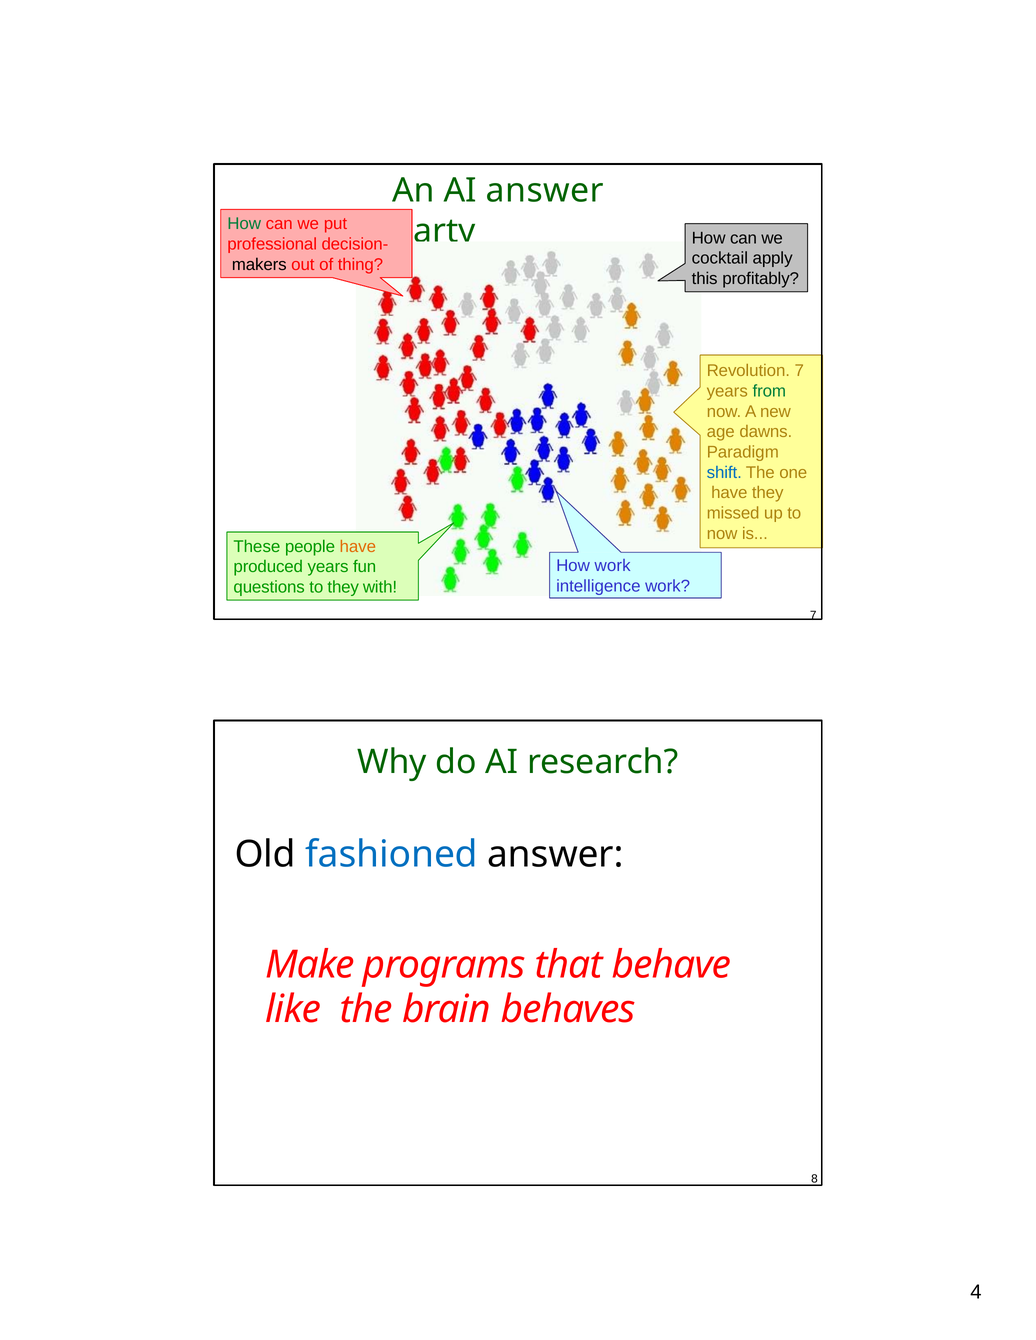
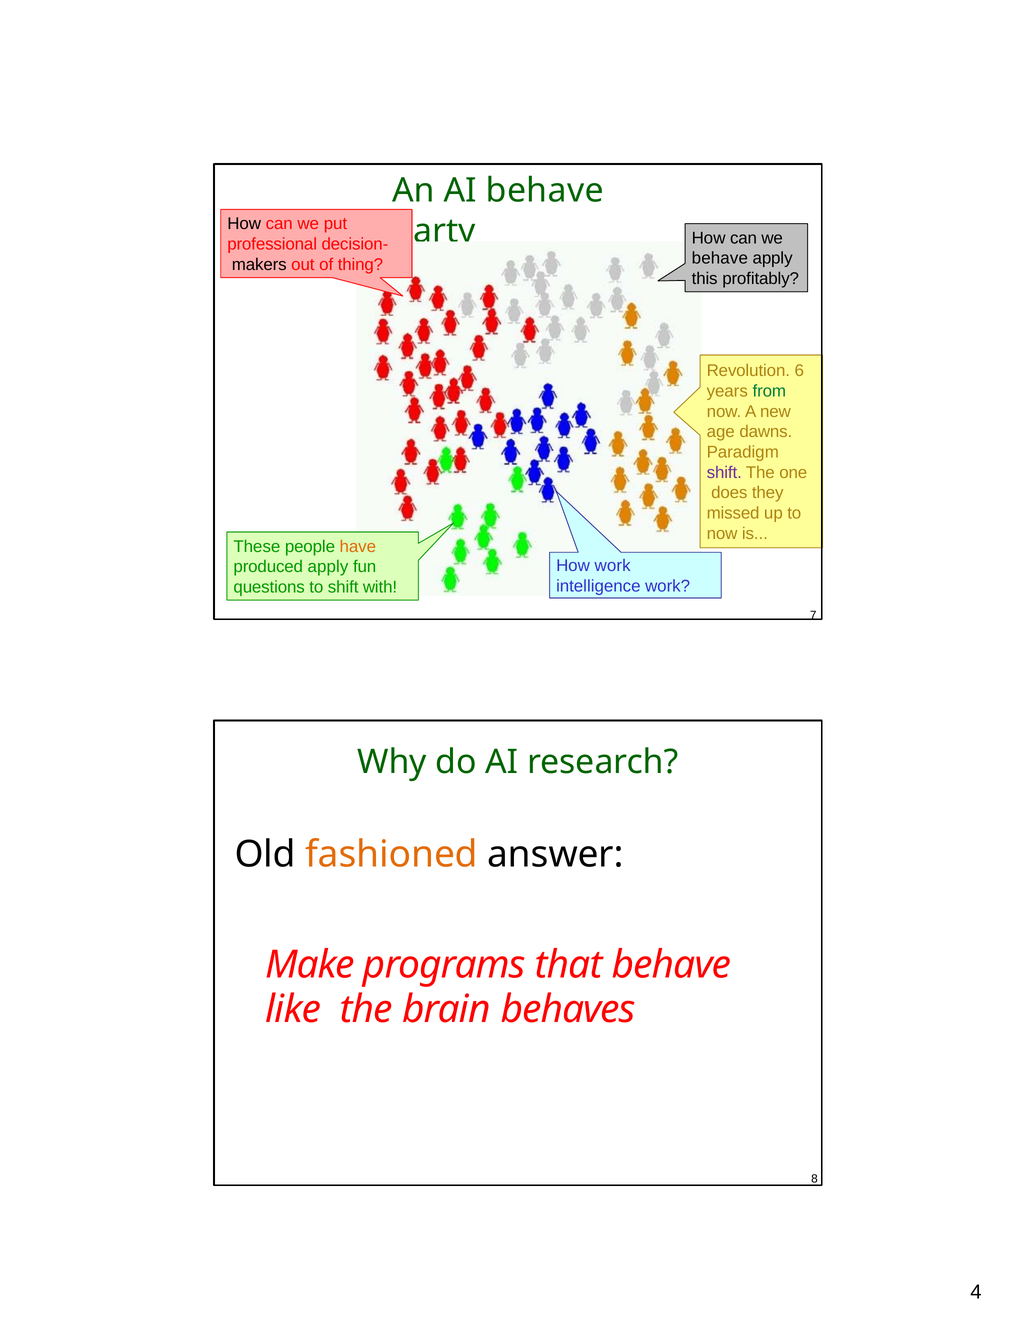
AI answer: answer -> behave (545, 191)
How colour: green -> black (244, 224)
cocktail: cocktail -> behave (720, 258)
Revolution 7: 7 -> 6 (799, 371)
shift colour: blue -> purple (724, 473)
have: have -> does (729, 493)
produced years: years -> apply (328, 567)
to they: they -> shift (343, 588)
fashioned colour: blue -> orange (392, 855)
